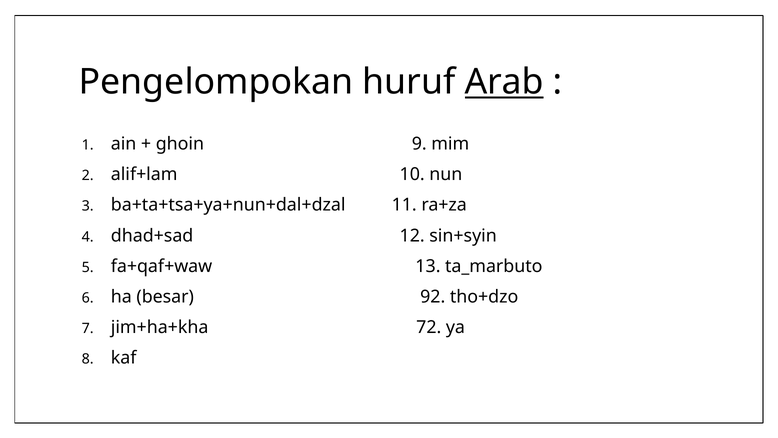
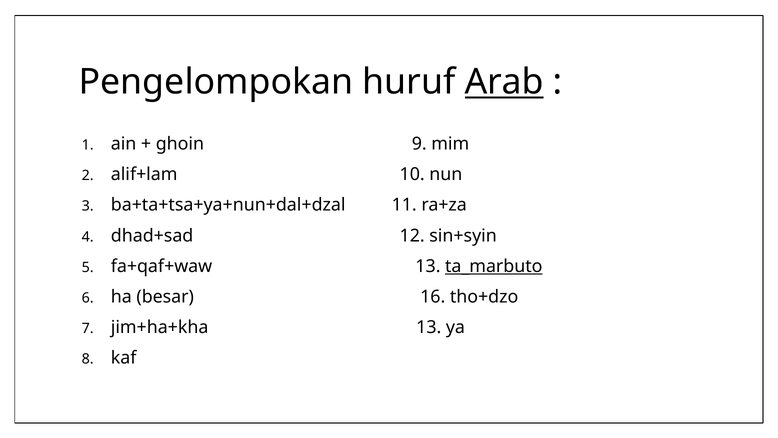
ta_marbuto underline: none -> present (494, 266)
92: 92 -> 16 (433, 297)
jim+ha+kha 72: 72 -> 13 (429, 327)
